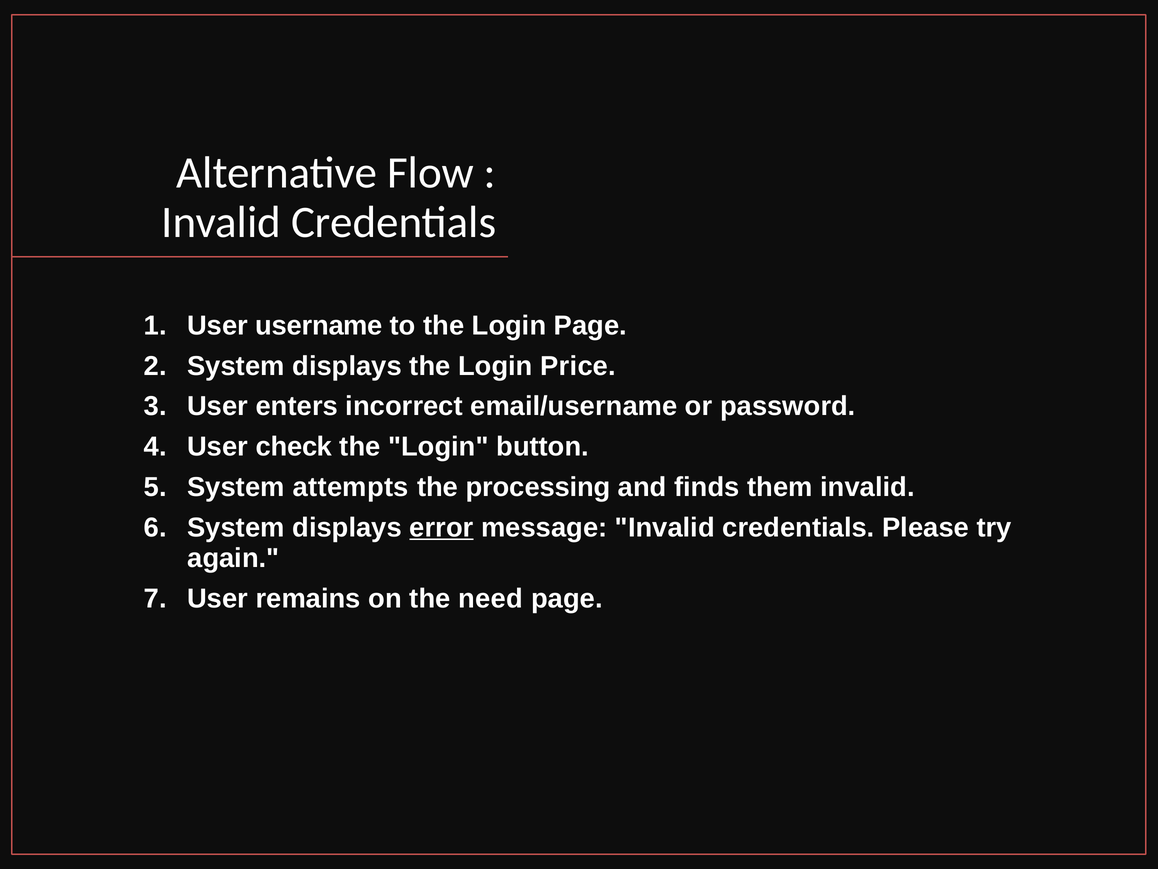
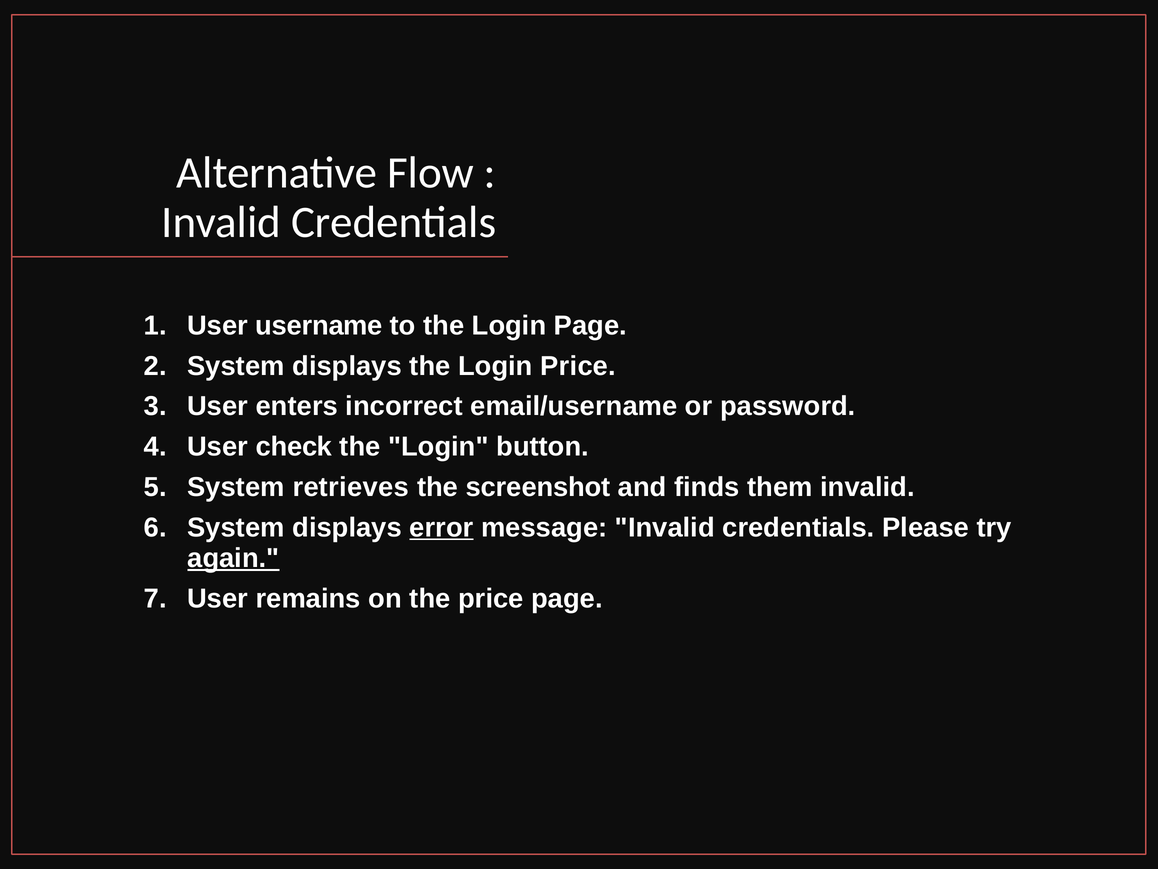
attempts: attempts -> retrieves (351, 487)
processing: processing -> screenshot (538, 487)
again underline: none -> present (233, 558)
the need: need -> price (491, 598)
